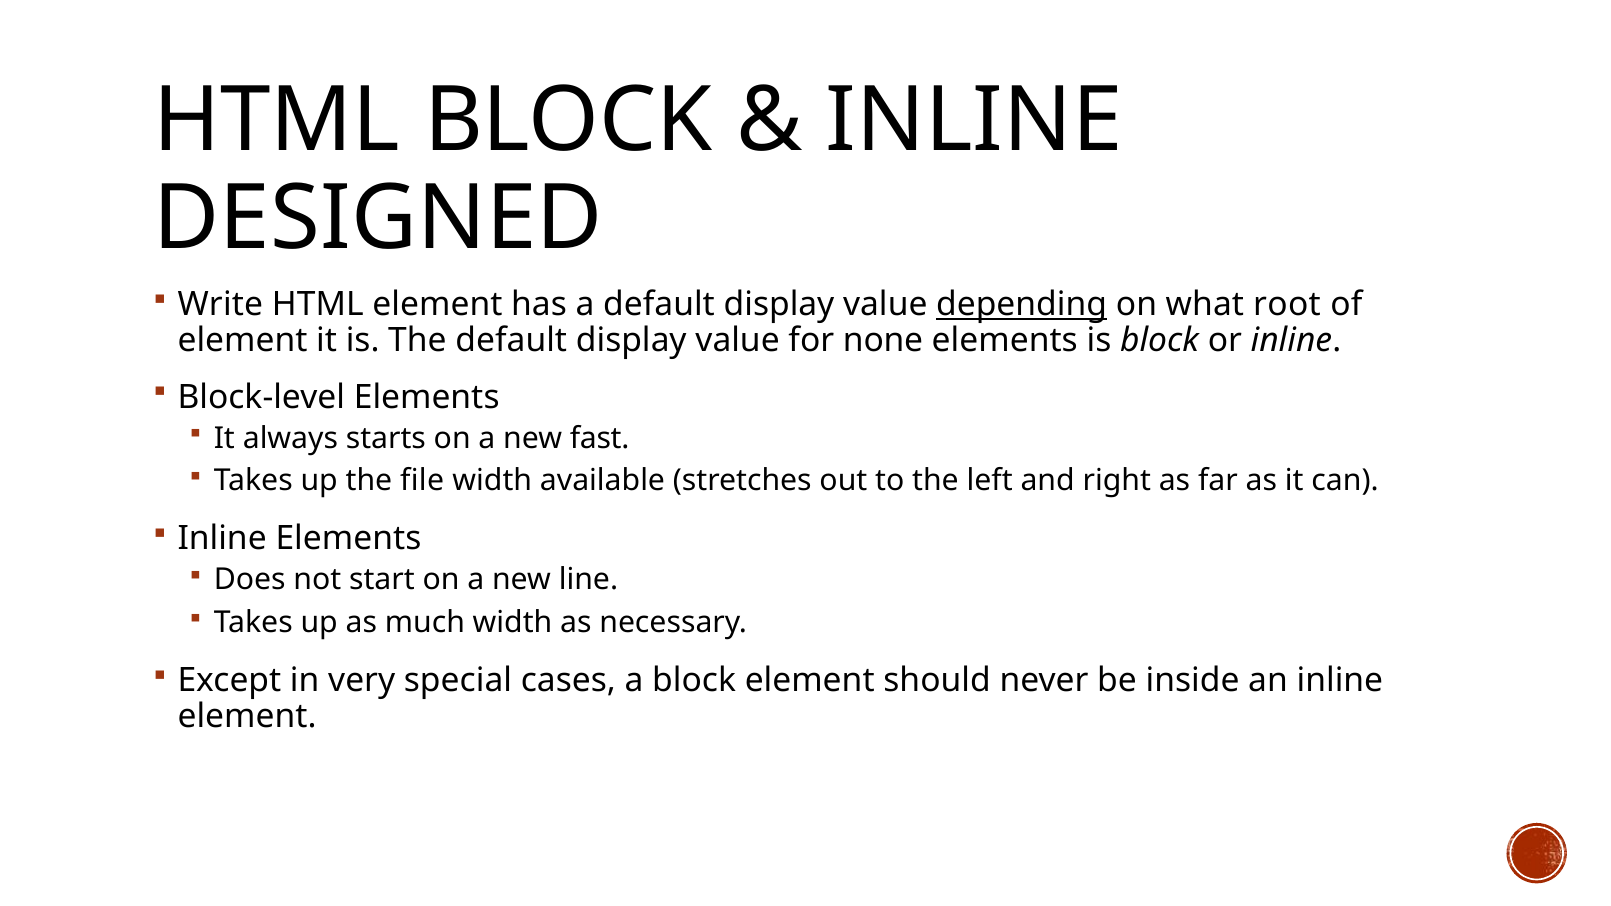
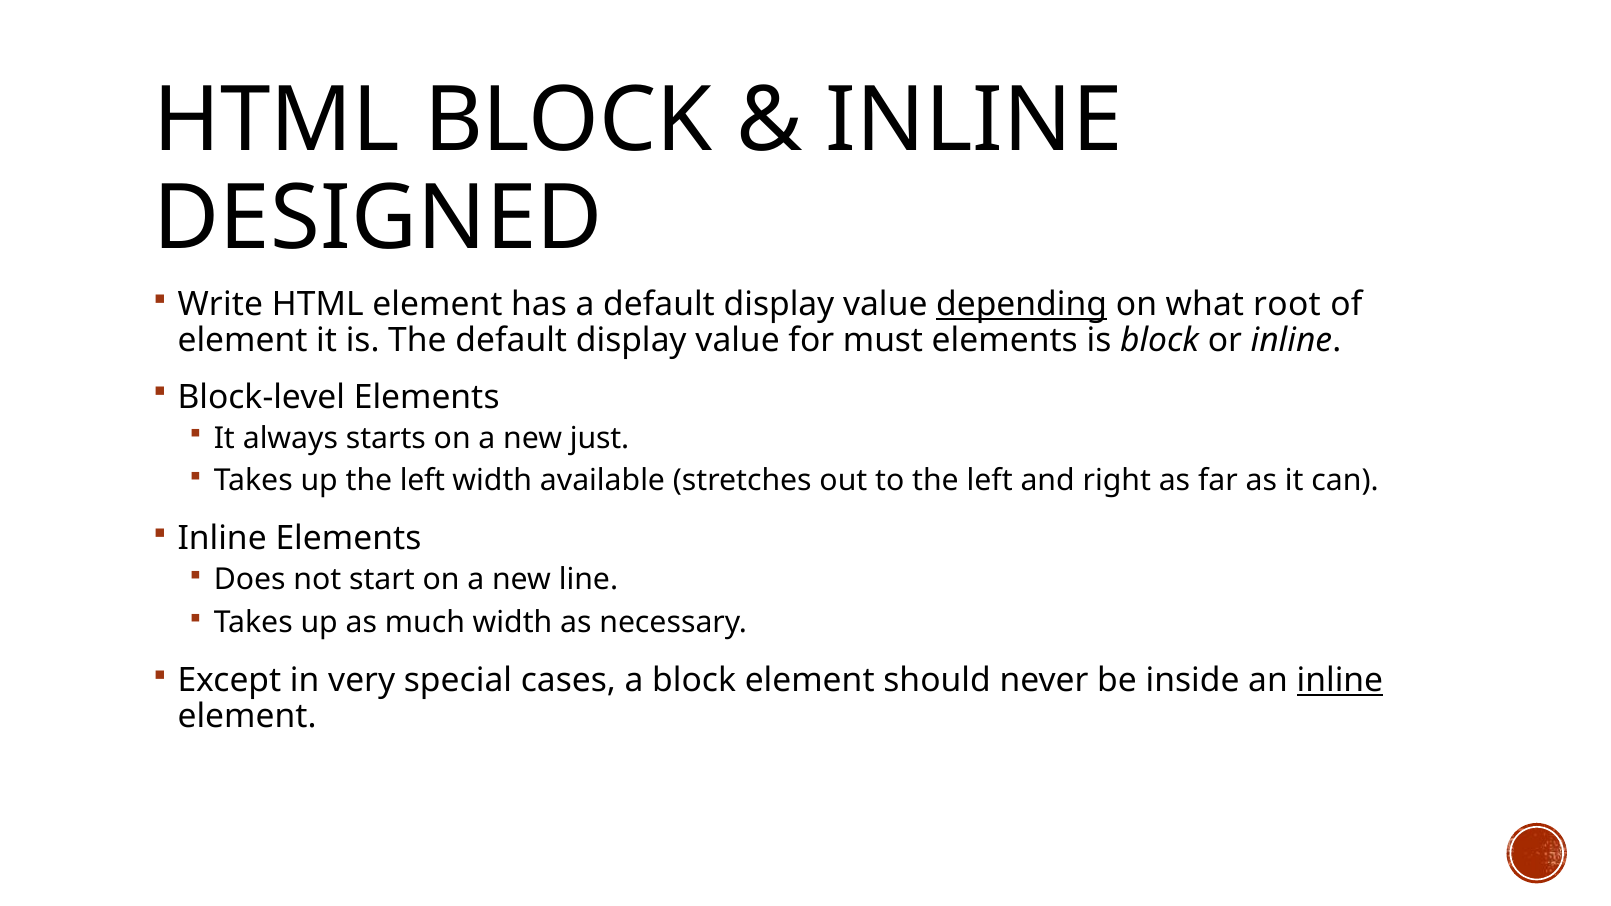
none: none -> must (883, 341)
fast: fast -> just (600, 438)
up the file: file -> left (422, 481)
inline underline: none -> present (1340, 681)
